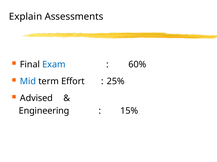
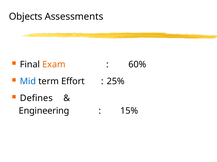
Explain: Explain -> Objects (26, 17)
Exam colour: blue -> orange (54, 65)
Advised: Advised -> Defines (36, 99)
